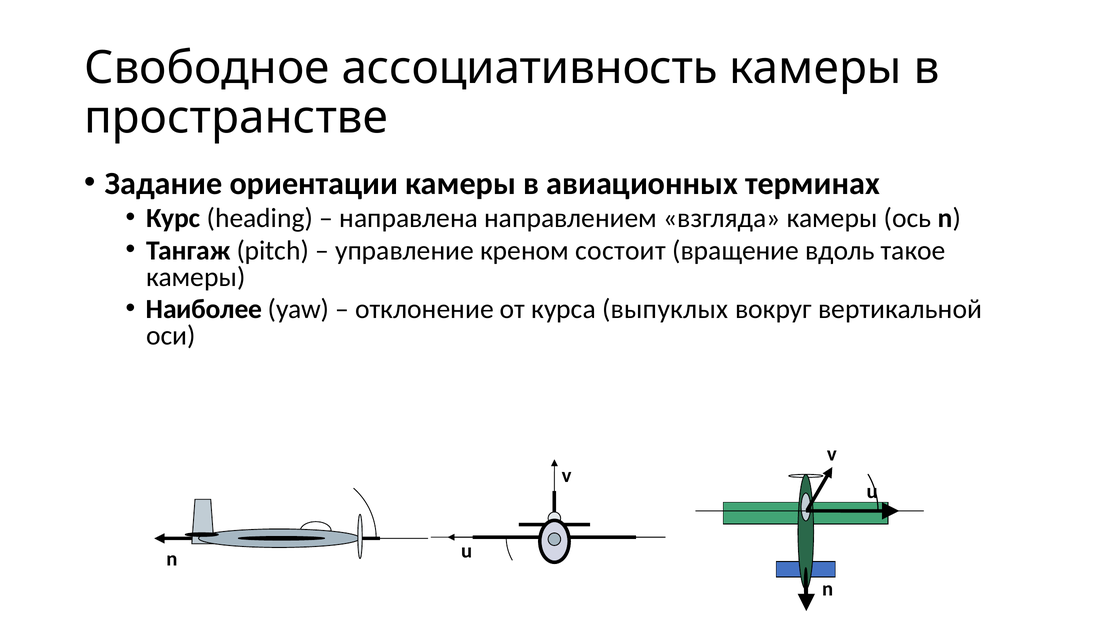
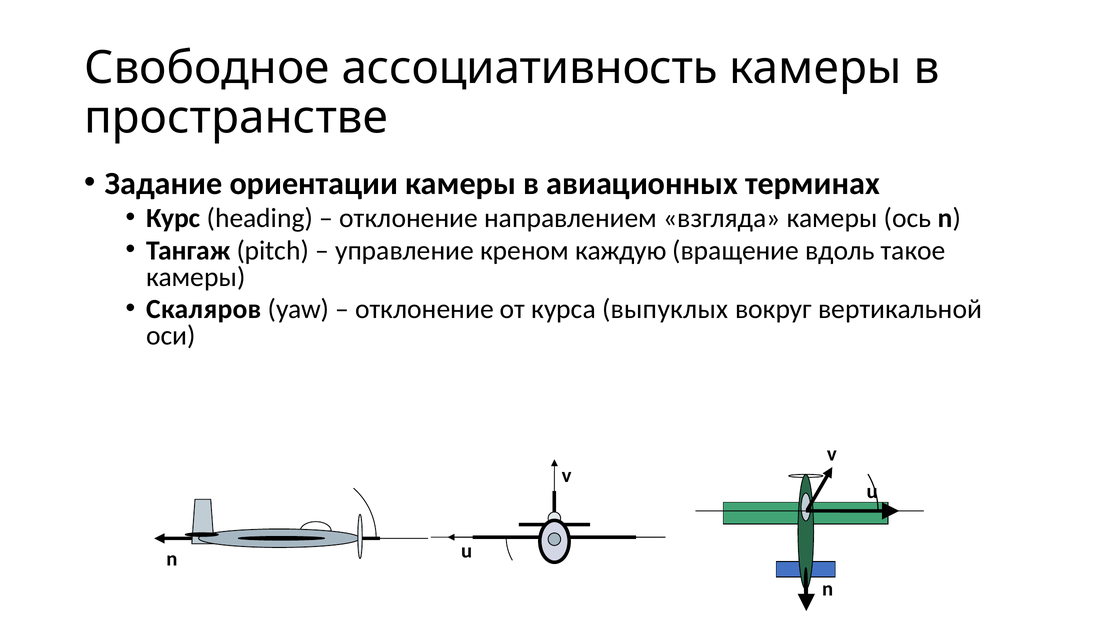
направлена: направлена -> отклонение (409, 218)
состоит: состоит -> каждую (621, 250)
Наиболее: Наиболее -> Скаляров (204, 309)
